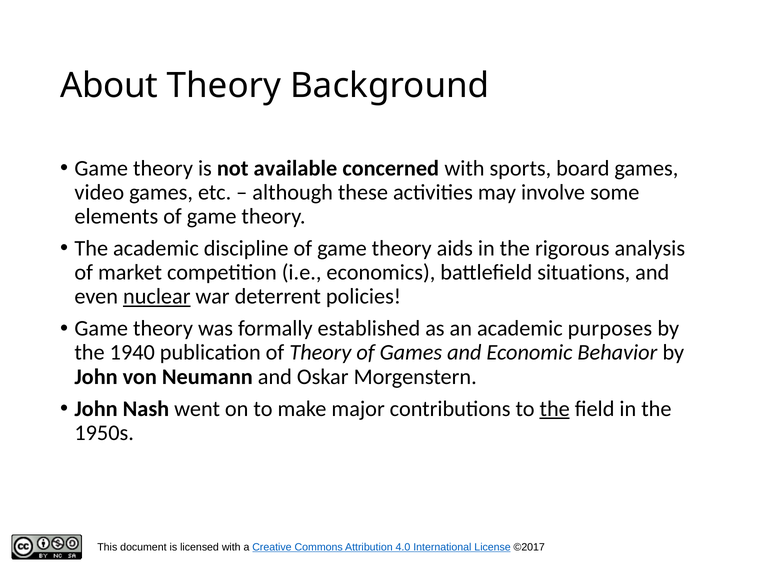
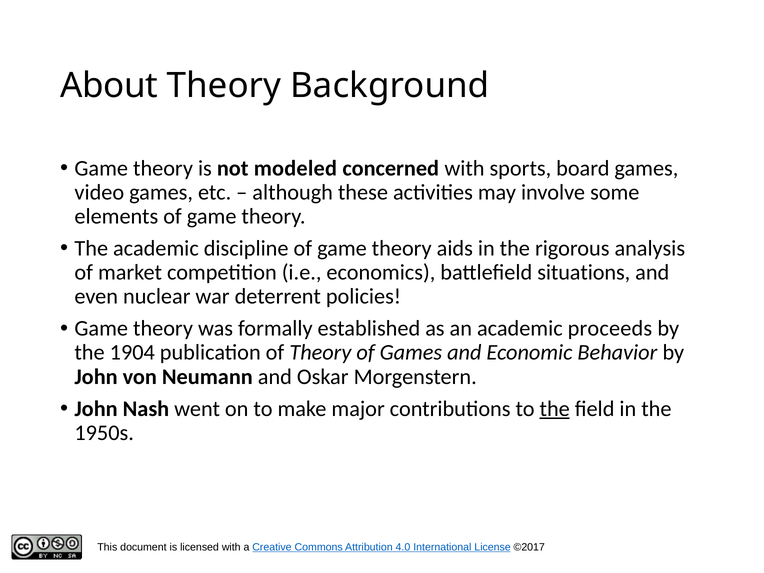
available: available -> modeled (295, 168)
nuclear underline: present -> none (157, 297)
purposes: purposes -> proceeds (610, 329)
1940: 1940 -> 1904 (132, 353)
